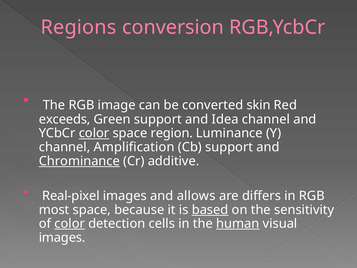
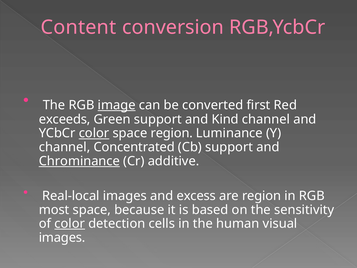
Regions: Regions -> Content (78, 27)
image underline: none -> present (117, 105)
skin: skin -> first (258, 105)
Idea: Idea -> Kind (225, 119)
Amplification: Amplification -> Concentrated (134, 147)
Real-pixel: Real-pixel -> Real-local (71, 196)
allows: allows -> excess (196, 196)
are differs: differs -> region (262, 196)
based underline: present -> none (210, 210)
human underline: present -> none (238, 223)
